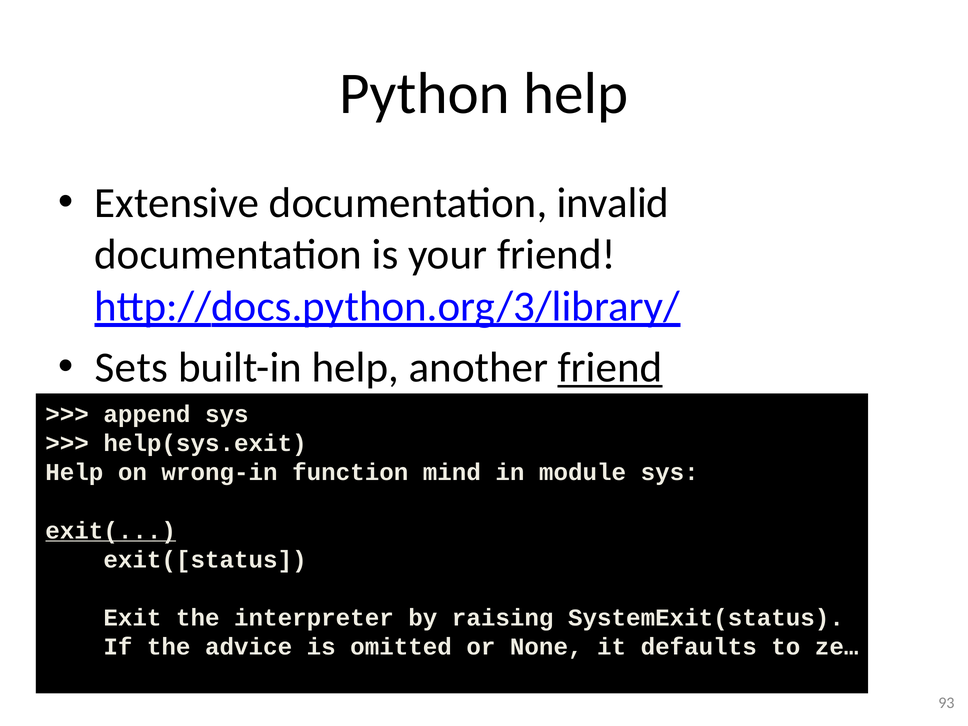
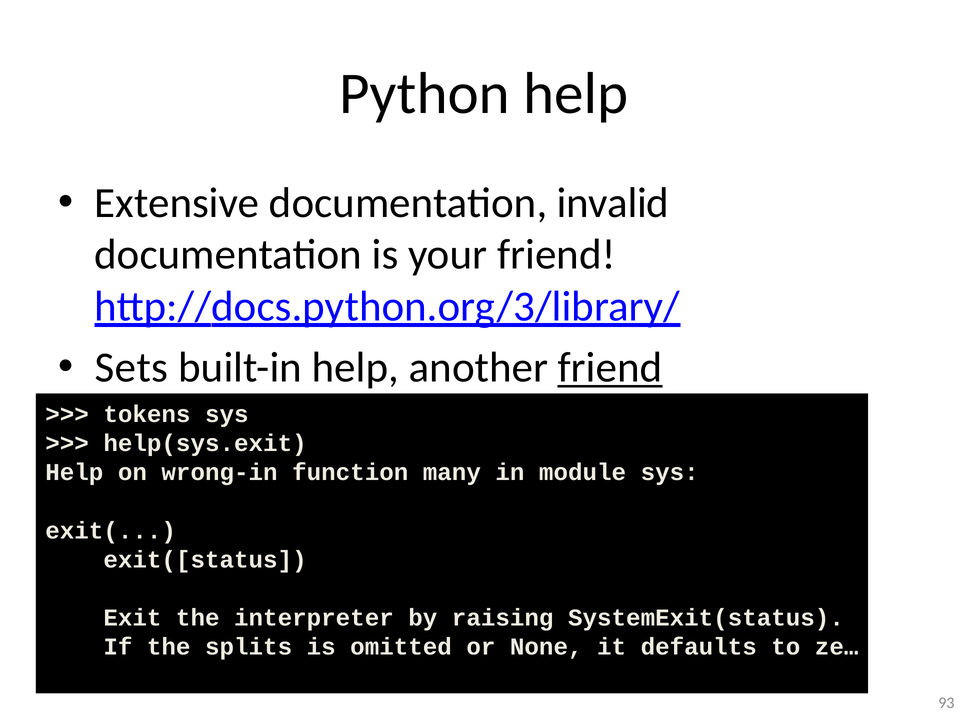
append: append -> tokens (147, 414)
mind: mind -> many (452, 473)
exit( underline: present -> none (111, 531)
advice: advice -> splits (249, 647)
